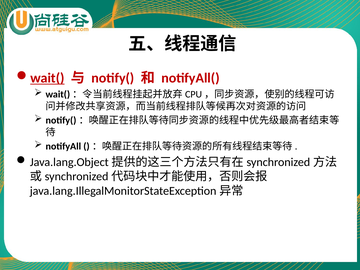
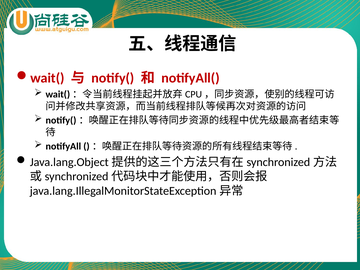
wait( underline: present -> none (47, 78)
